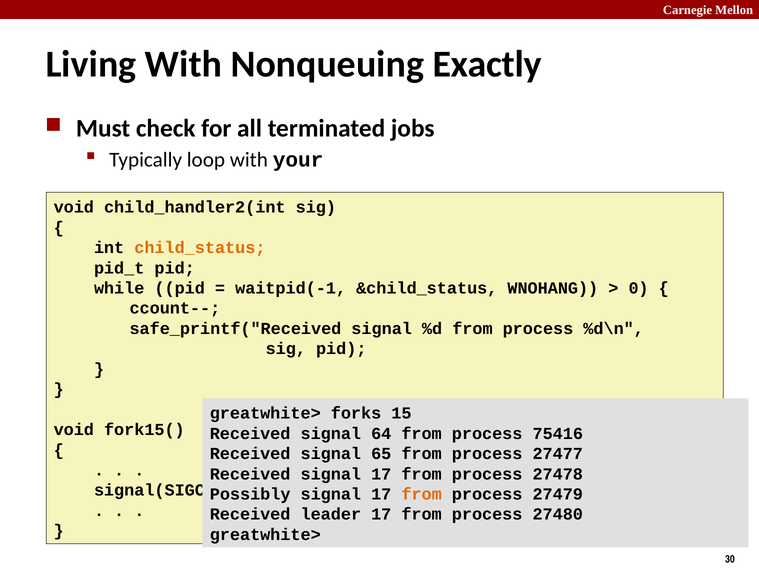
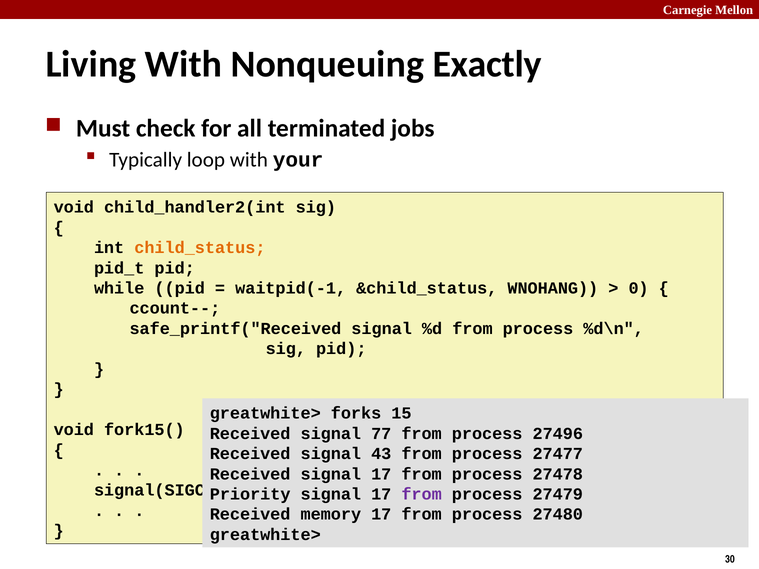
64: 64 -> 77 (381, 434)
75416: 75416 -> 27496 (558, 434)
65: 65 -> 43 (381, 454)
Possibly: Possibly -> Priority (250, 494)
from colour: orange -> purple (422, 494)
leader: leader -> memory (331, 515)
